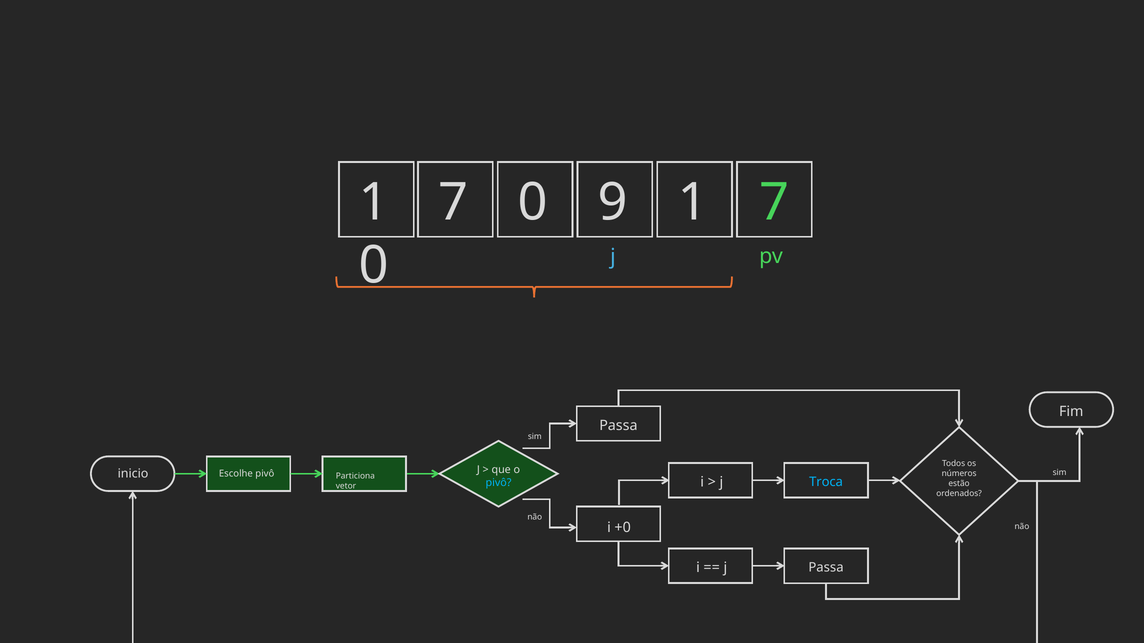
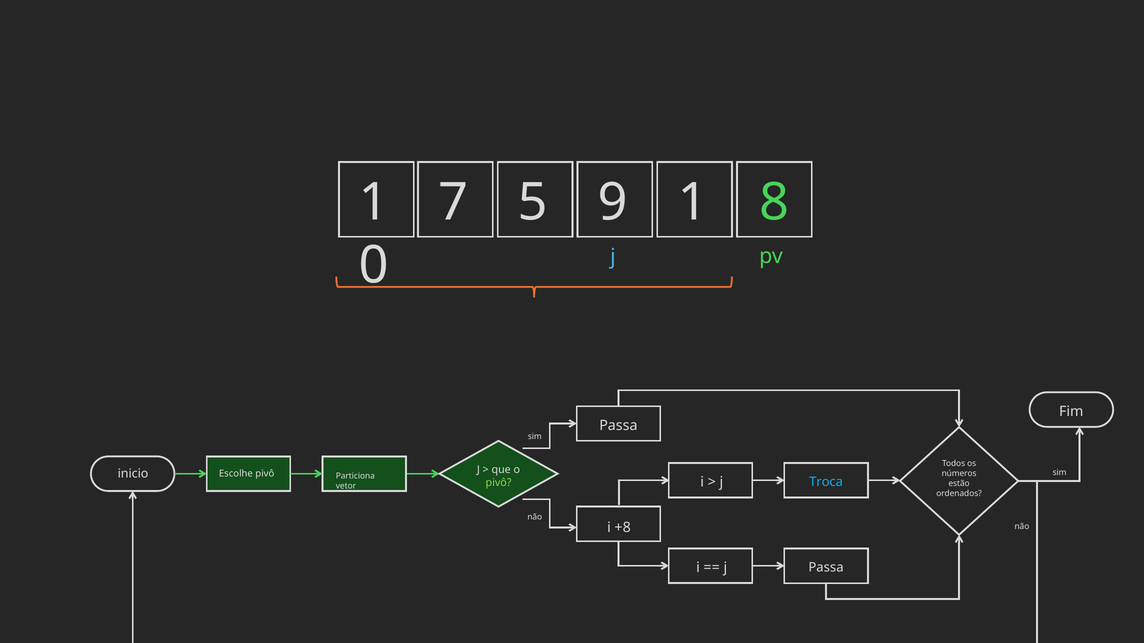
7 0: 0 -> 5 (533, 203)
1 7: 7 -> 8 (774, 203)
pivô colour: light blue -> light green (499, 483)
+0: +0 -> +8 (623, 528)
